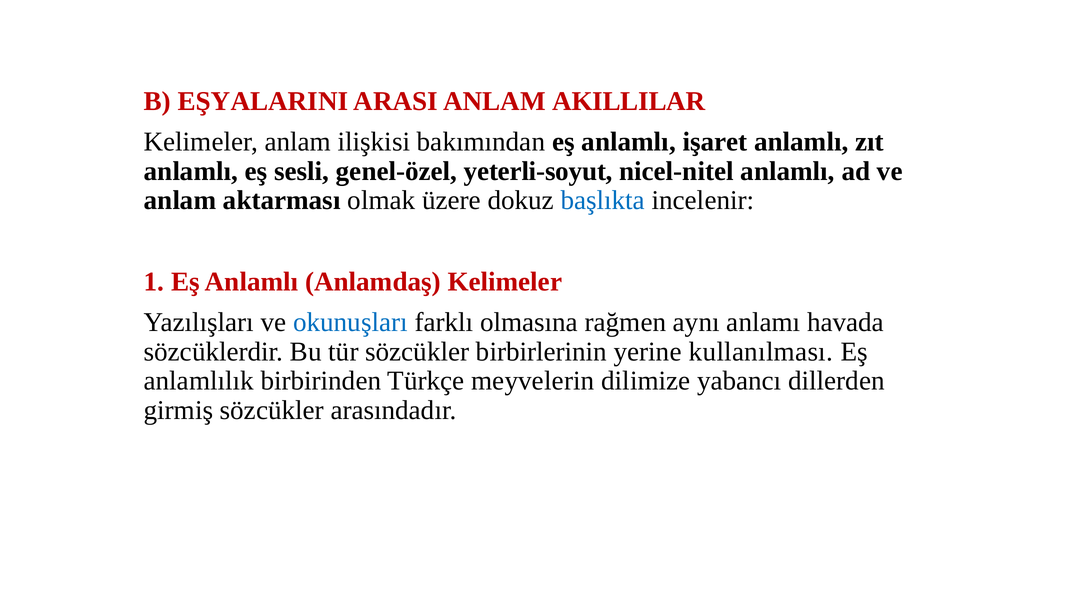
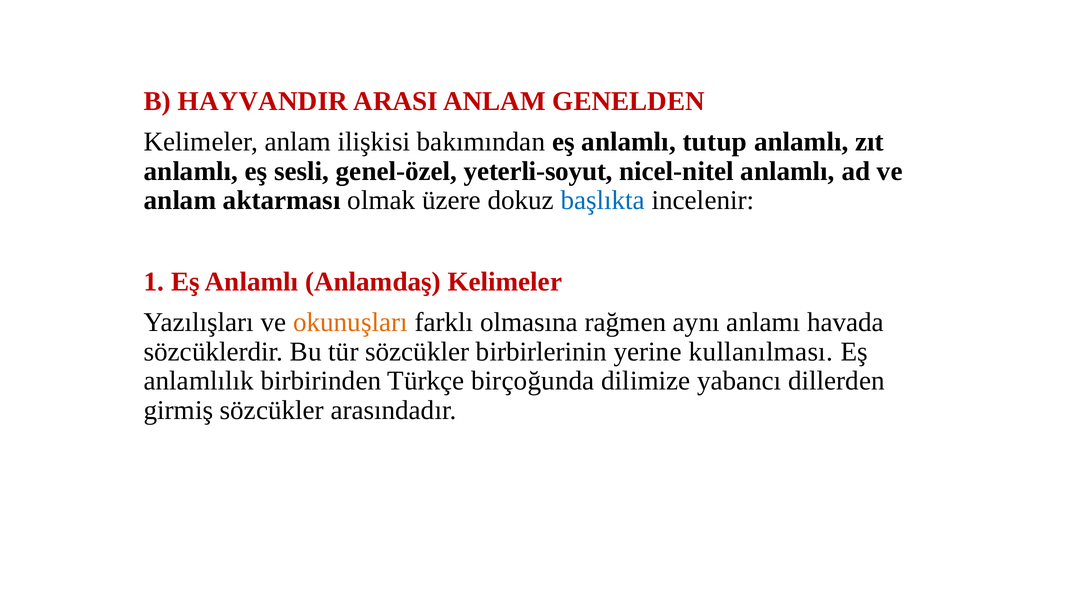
EŞYALARINI: EŞYALARINI -> HAYVANDIR (263, 101)
AKILLILAR: AKILLILAR -> GENELDEN (629, 101)
işaret: işaret -> tutup (715, 142)
okunuşları colour: blue -> orange (350, 322)
meyvelerin: meyvelerin -> birçoğunda (533, 381)
